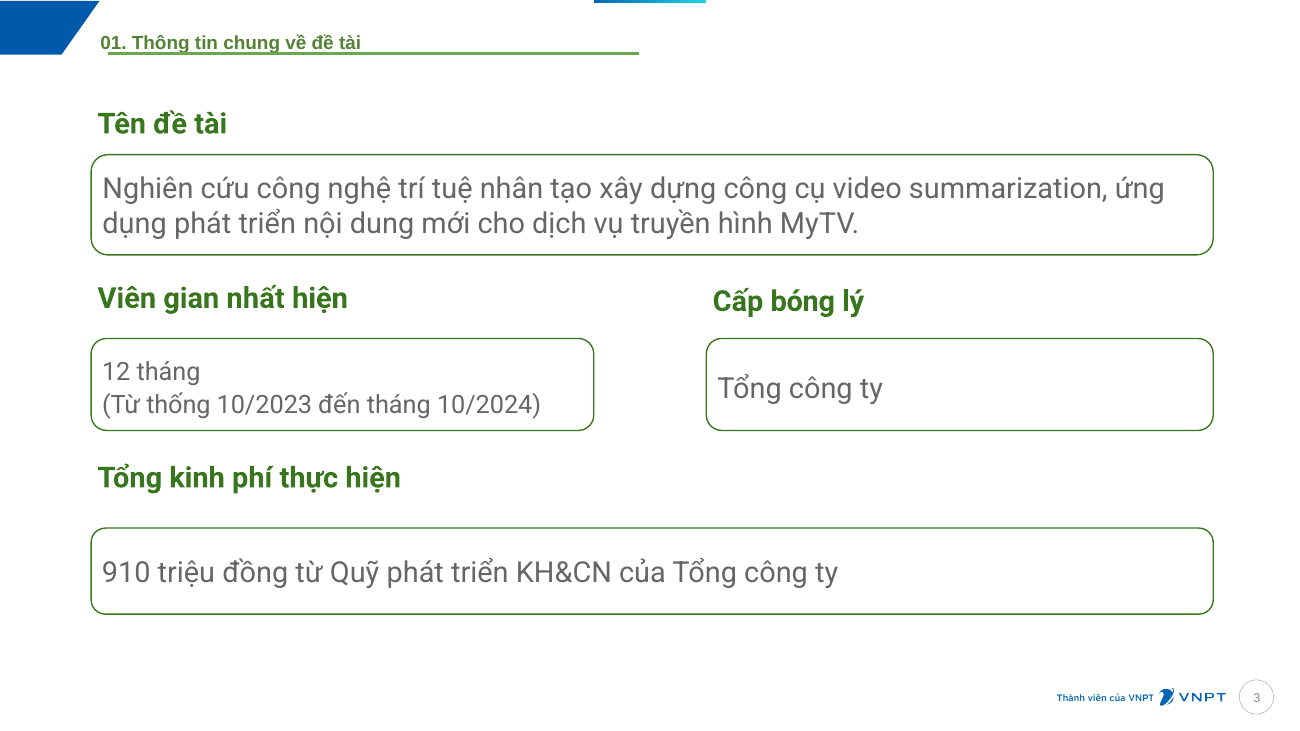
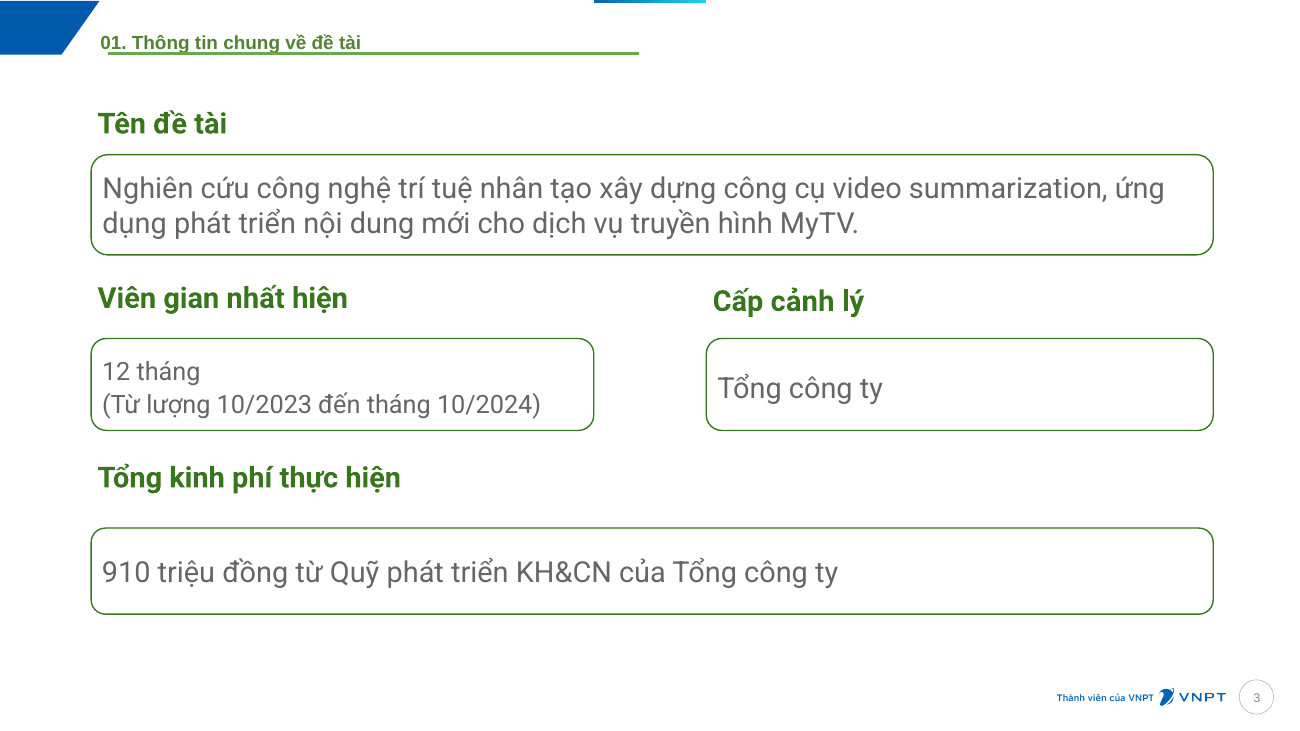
bóng: bóng -> cảnh (802, 302)
thống: thống -> lượng (178, 405)
